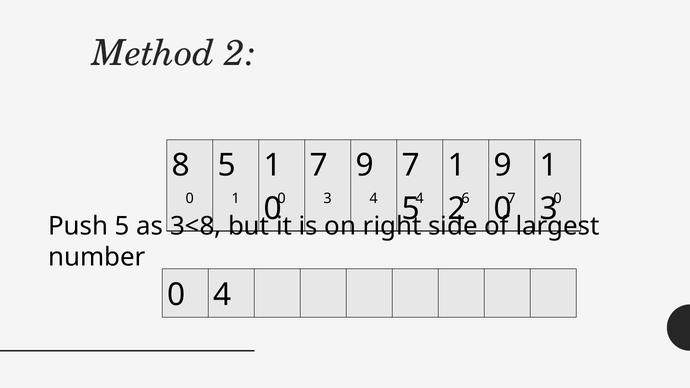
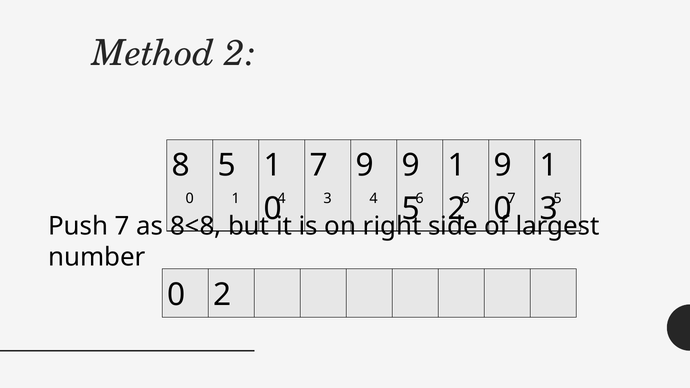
9 7: 7 -> 9 (411, 166)
0 1 0: 0 -> 4 (282, 199)
4 4: 4 -> 6 (420, 199)
7 0: 0 -> 5 (558, 199)
Push 5: 5 -> 7 (122, 226)
3<8: 3<8 -> 8<8 (196, 226)
0 4: 4 -> 2 (222, 295)
